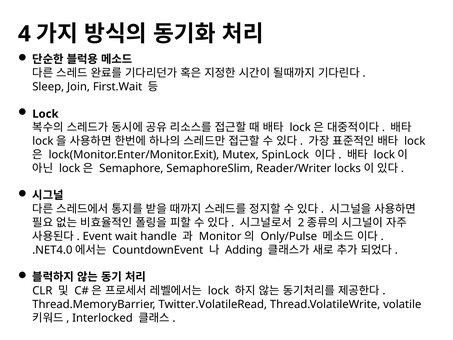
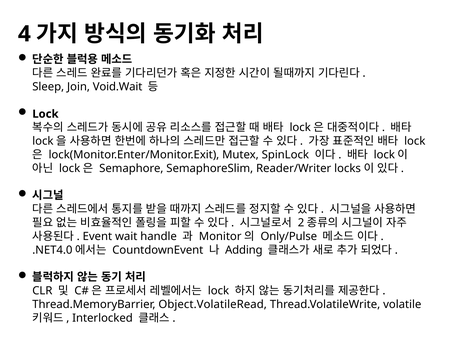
First.Wait: First.Wait -> Void.Wait (118, 87)
Twitter.VolatileRead: Twitter.VolatileRead -> Object.VolatileRead (213, 304)
